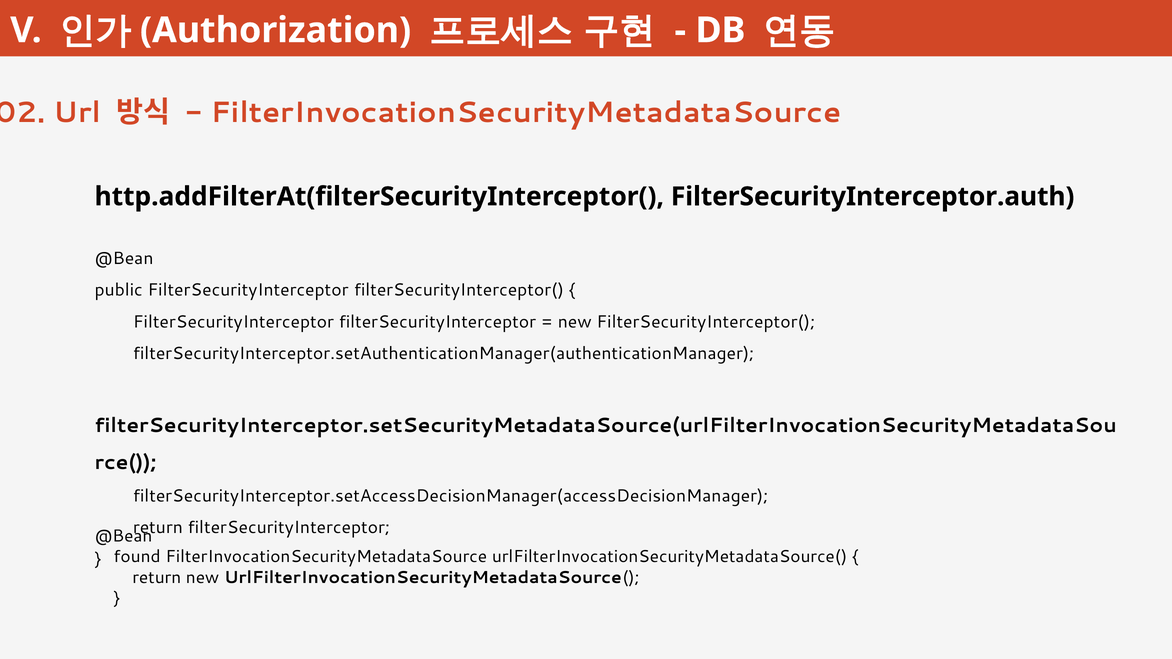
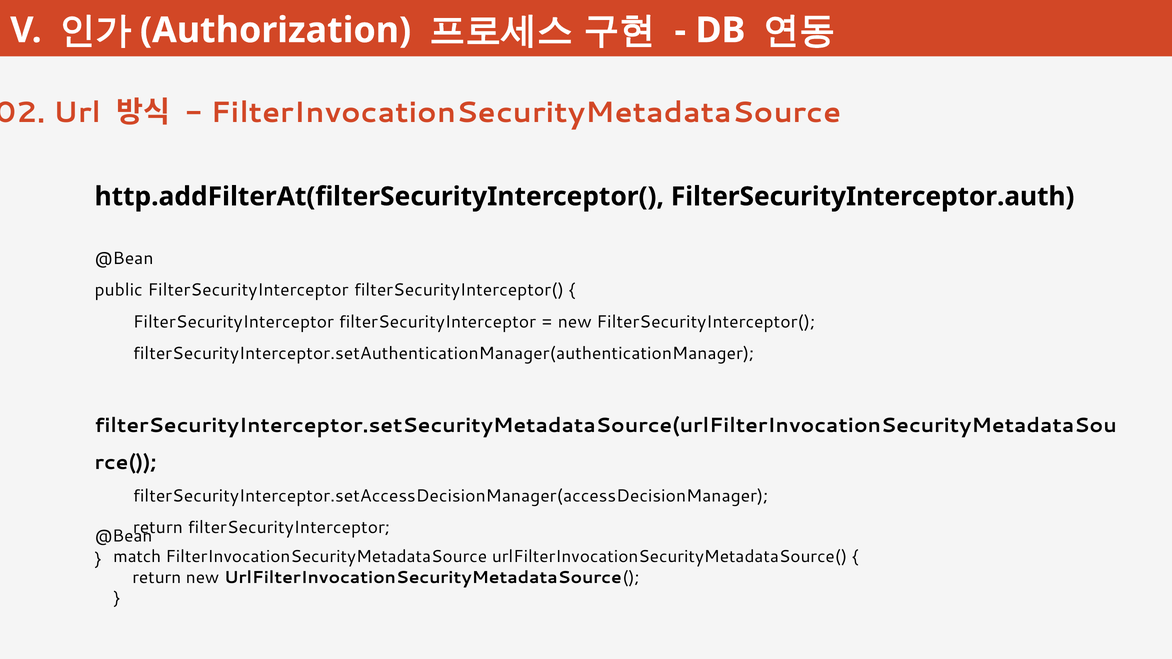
found: found -> match (137, 557)
